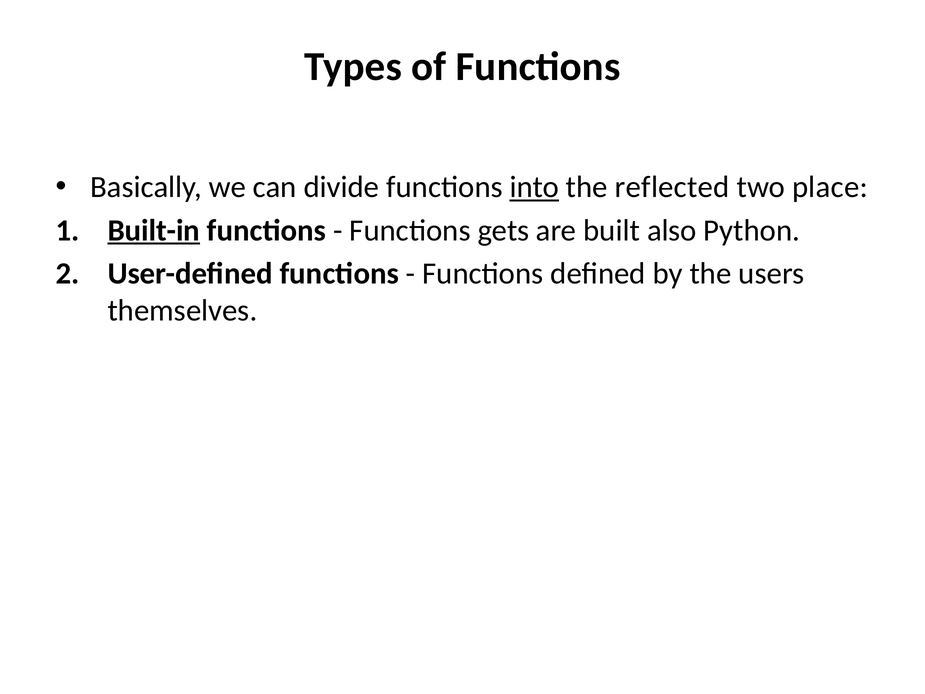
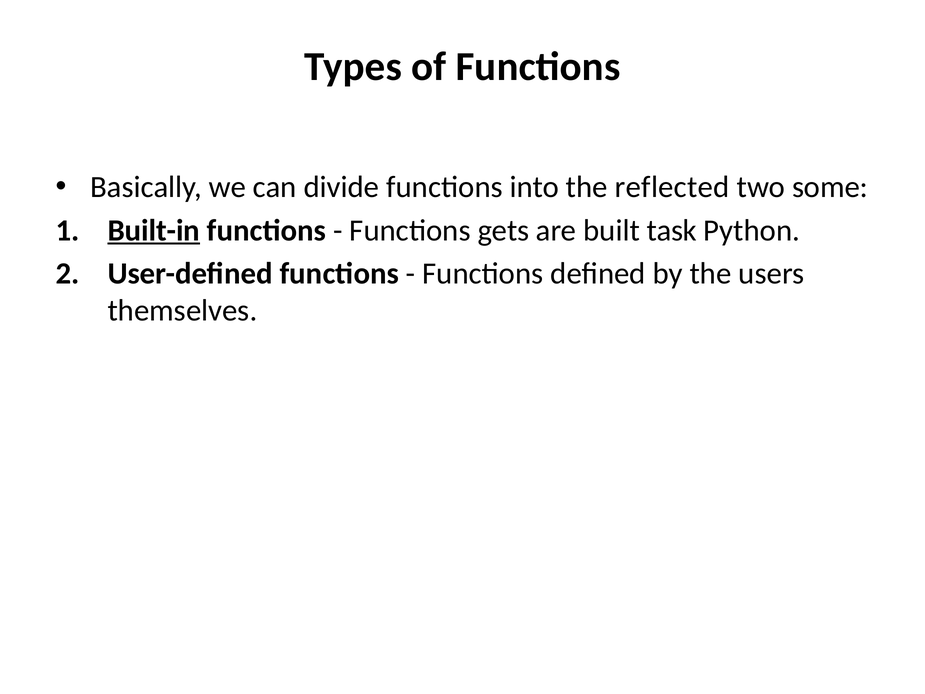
into underline: present -> none (534, 187)
place: place -> some (830, 187)
also: also -> task (672, 230)
